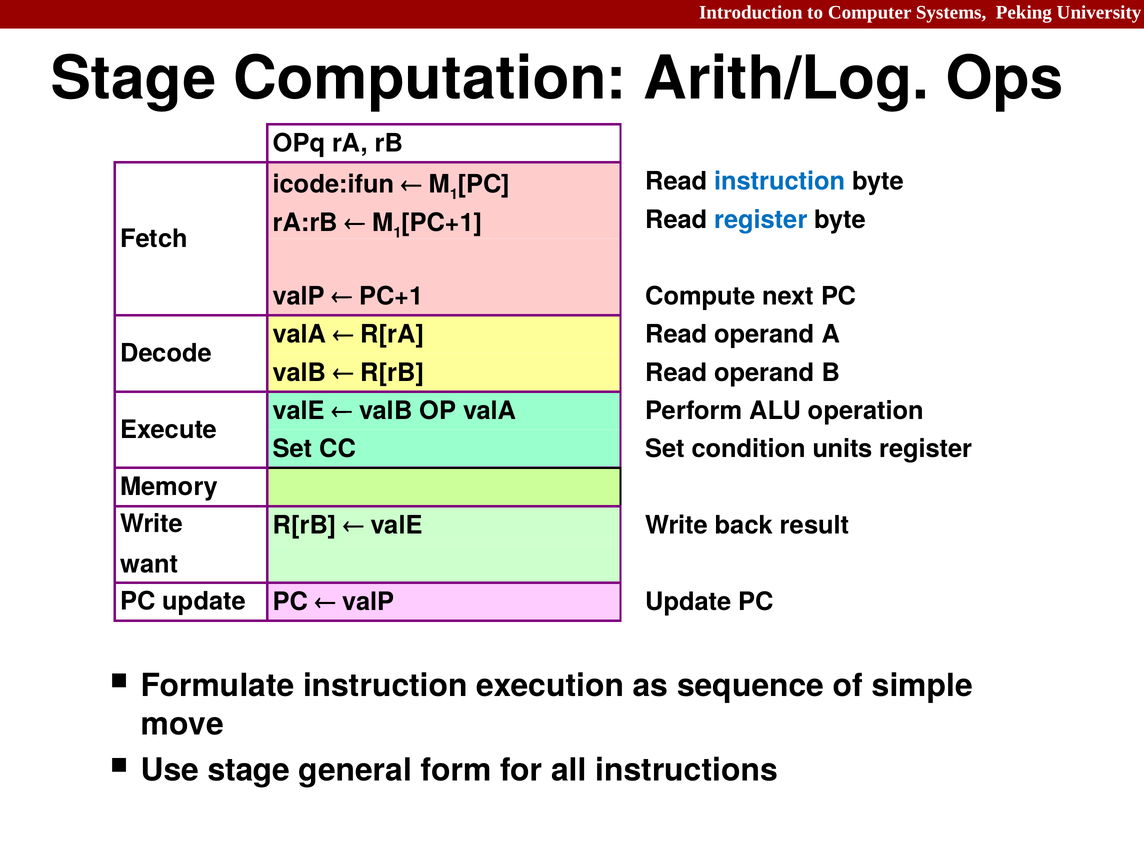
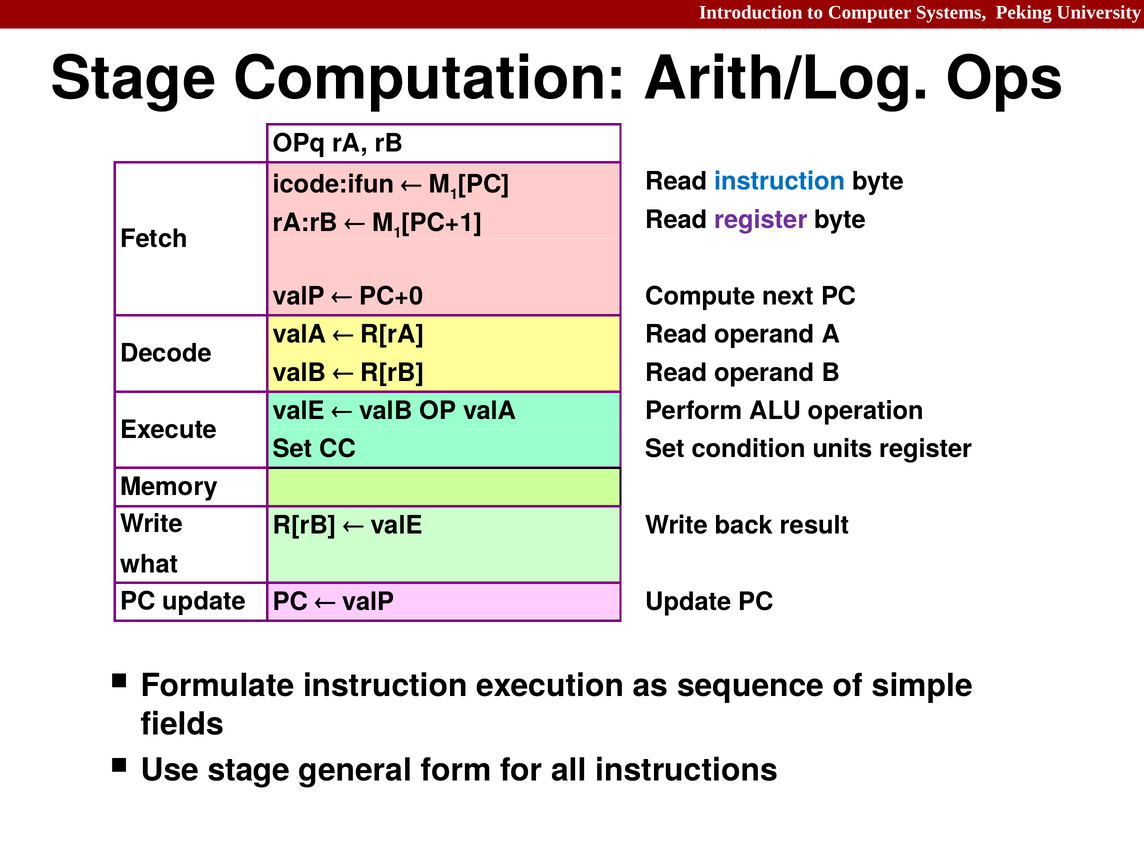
register colour: blue -> purple (761, 220)
PC+1: PC+1 -> PC+0 (391, 296)
want: want -> what (149, 564)
move: move -> fields (182, 724)
